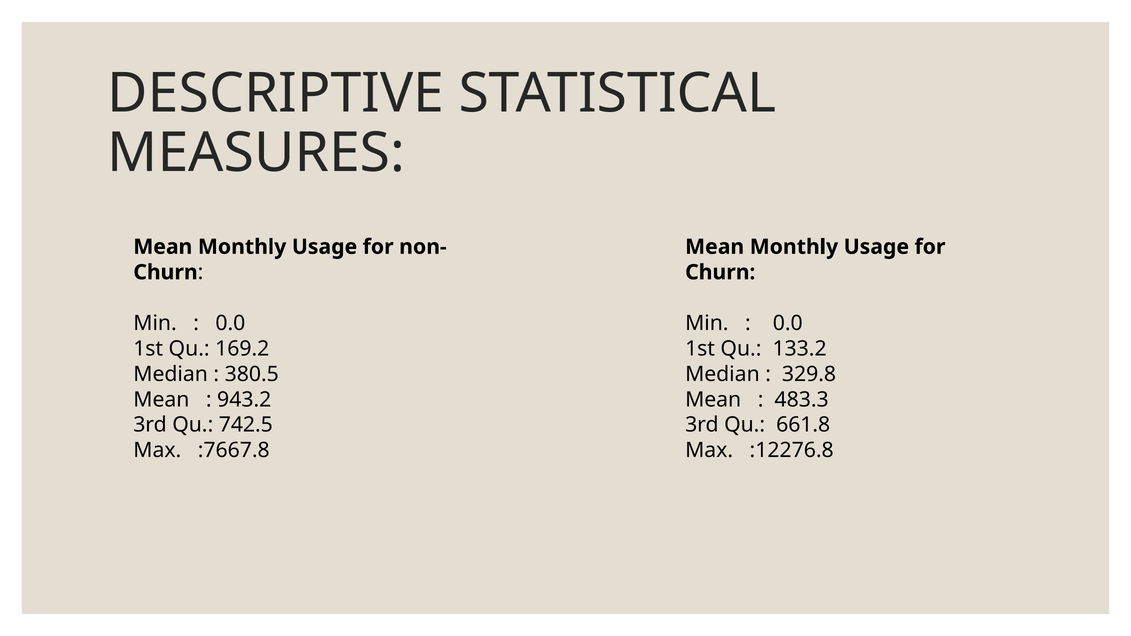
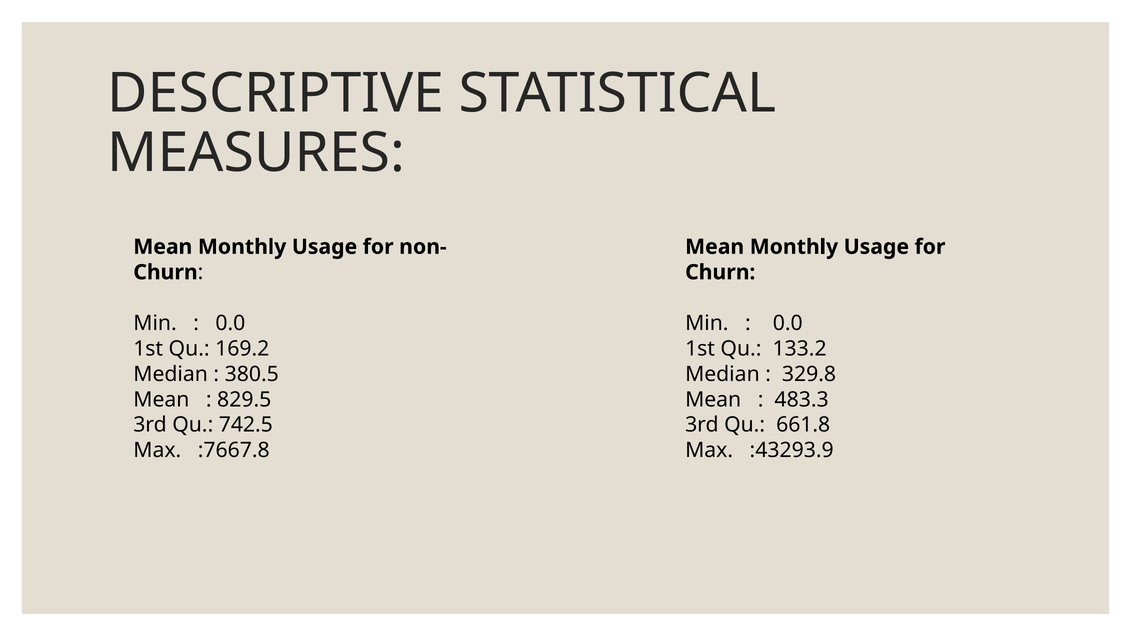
943.2: 943.2 -> 829.5 (244, 400)
:12276.8: :12276.8 -> :43293.9 (792, 451)
